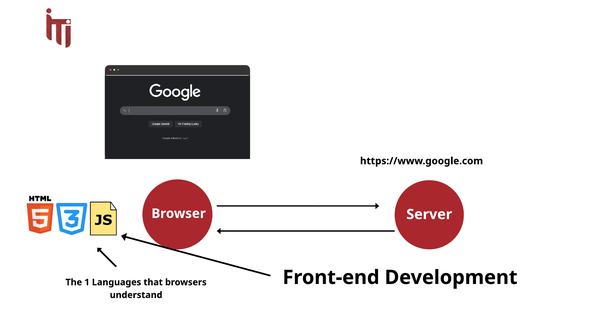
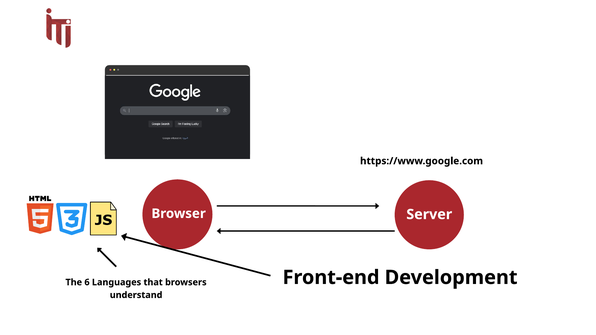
1: 1 -> 6 (87, 282)
